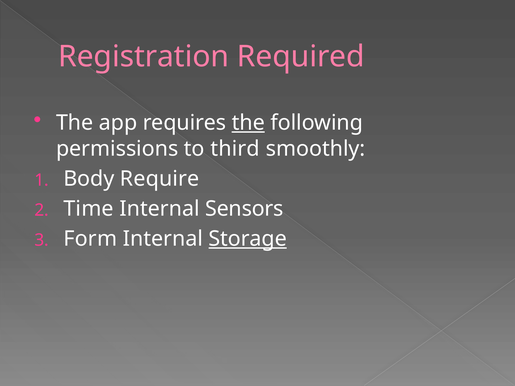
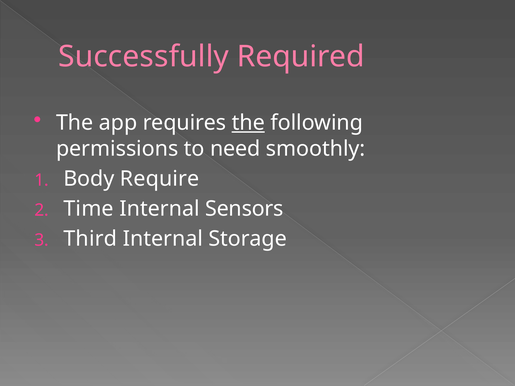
Registration: Registration -> Successfully (144, 57)
third: third -> need (235, 149)
Form: Form -> Third (90, 239)
Storage underline: present -> none (248, 239)
